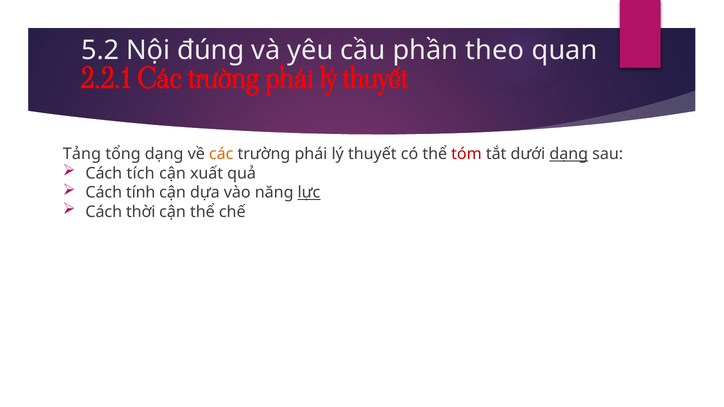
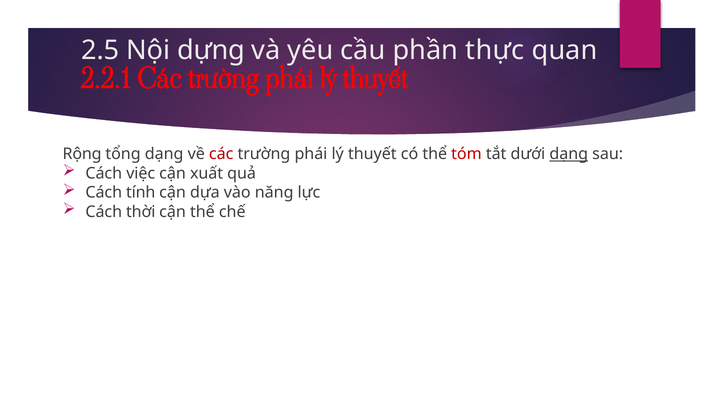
5.2: 5.2 -> 2.5 (100, 50)
đúng: đúng -> dựng (211, 50)
theo: theo -> thực (495, 50)
Tảng: Tảng -> Rộng (82, 154)
các colour: orange -> red (221, 154)
tích: tích -> việc (141, 173)
lực underline: present -> none (309, 193)
